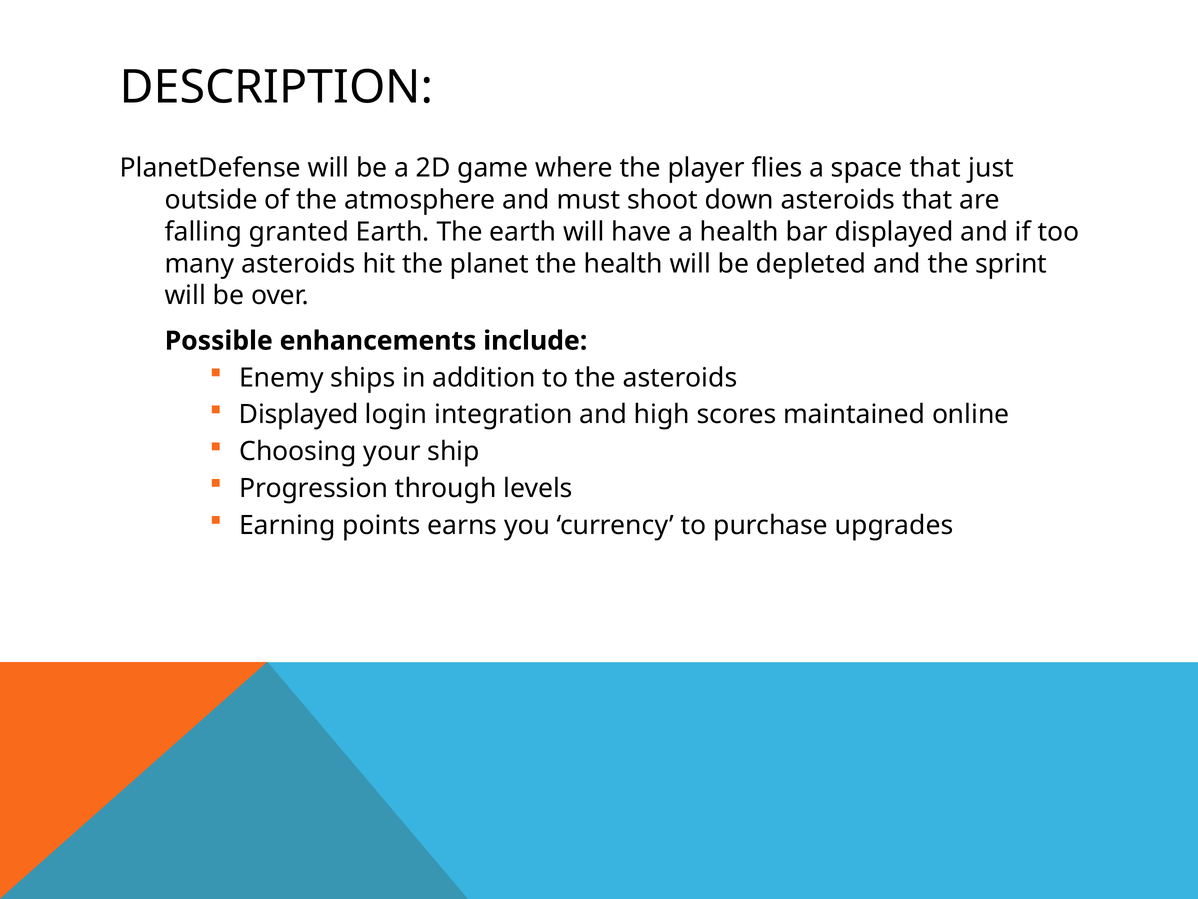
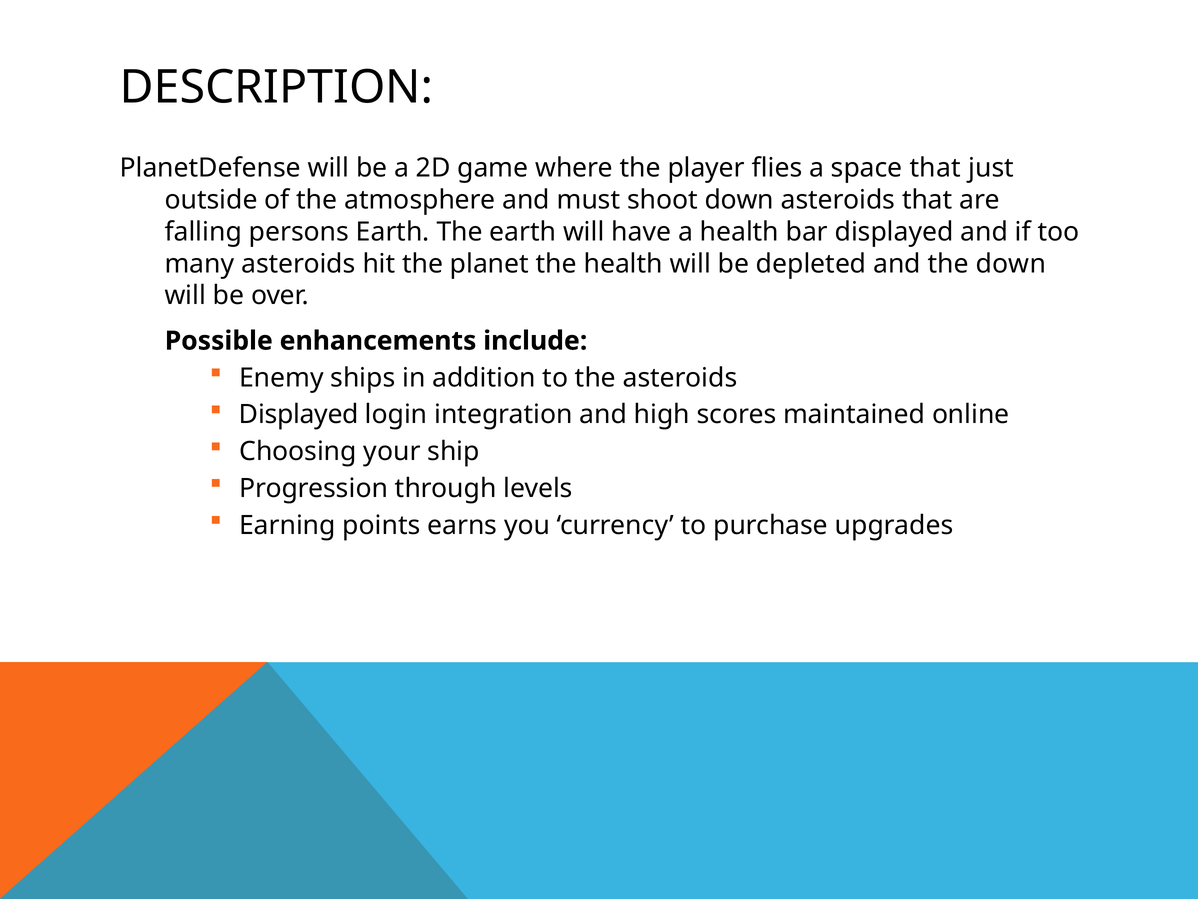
granted: granted -> persons (299, 232)
the sprint: sprint -> down (1011, 264)
